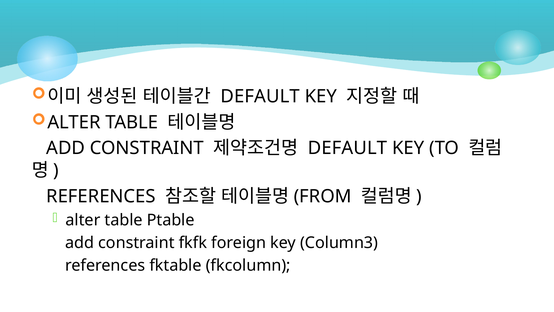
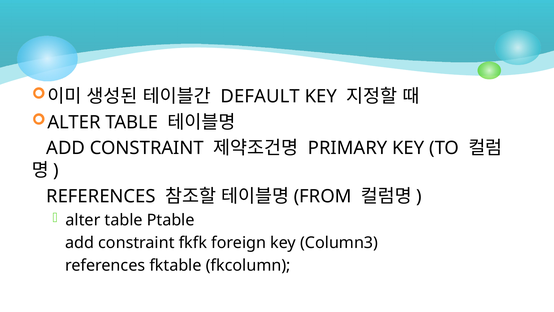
DEFAULT: DEFAULT -> PRIMARY (348, 148)
